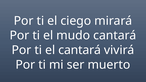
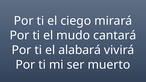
el cantará: cantará -> alabará (80, 50)
